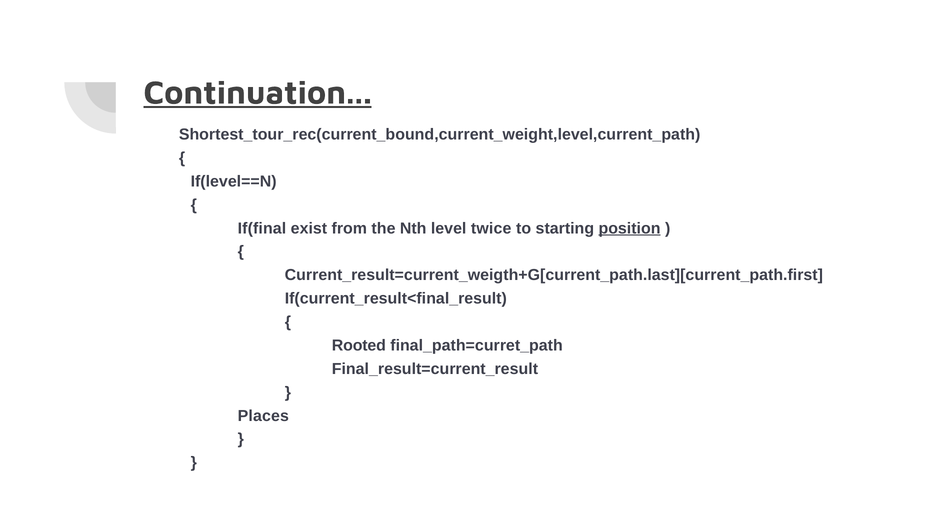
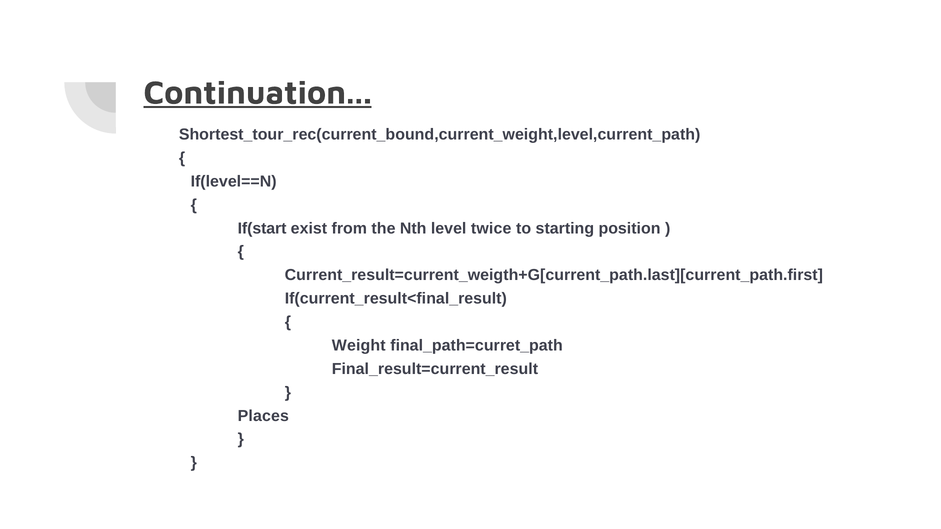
If(final: If(final -> If(start (262, 228)
position underline: present -> none (630, 228)
Rooted: Rooted -> Weight (359, 346)
